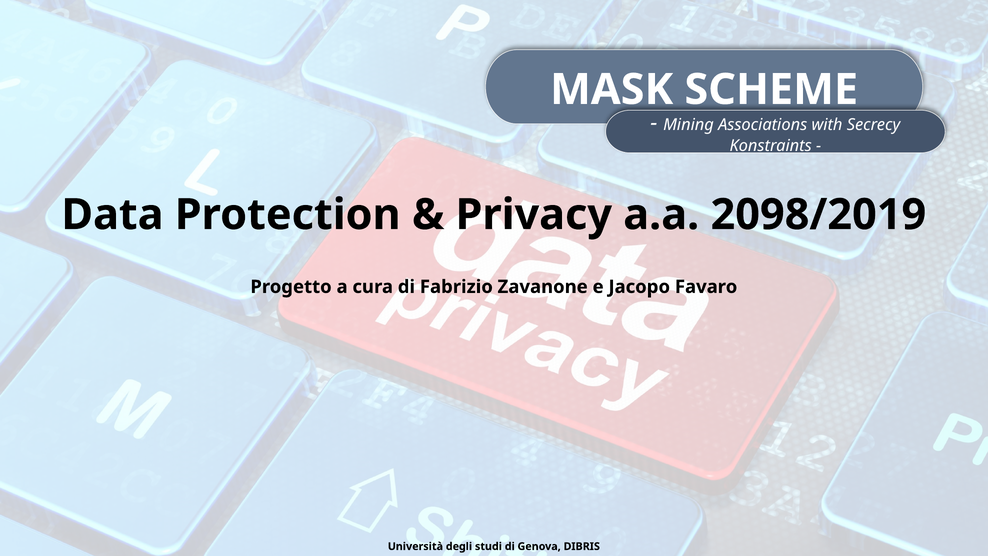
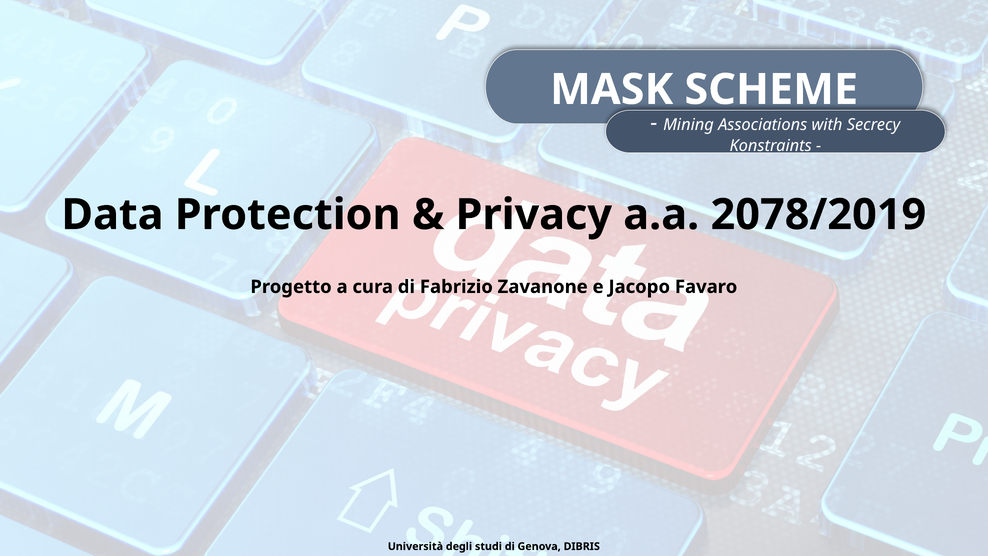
2098/2019: 2098/2019 -> 2078/2019 (818, 215)
